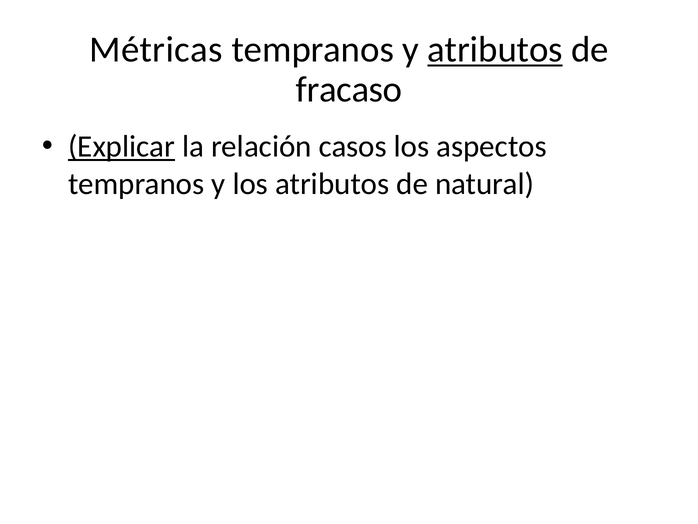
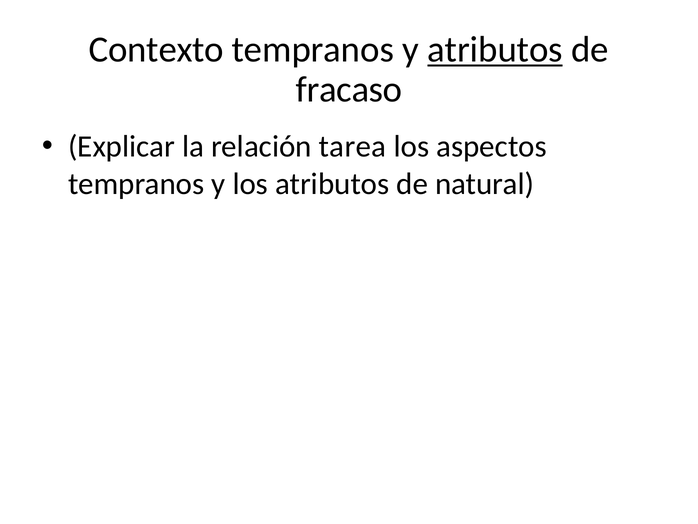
Métricas: Métricas -> Contexto (156, 49)
Explicar underline: present -> none (122, 146)
casos: casos -> tarea (353, 146)
